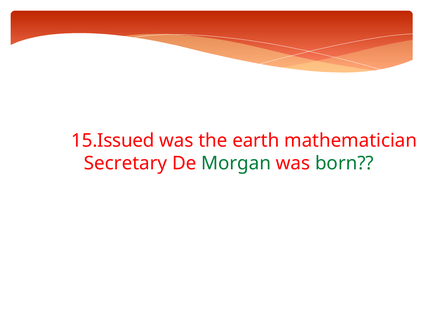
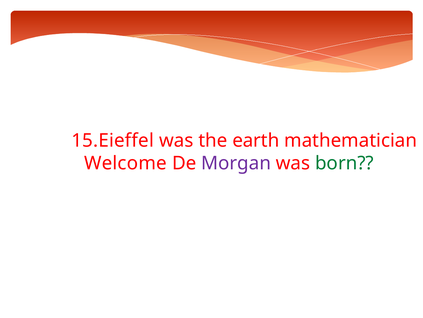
15.Issued: 15.Issued -> 15.Eieffel (113, 140)
Secretary: Secretary -> Welcome (125, 163)
Morgan colour: green -> purple (236, 163)
